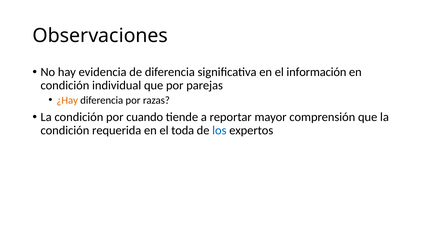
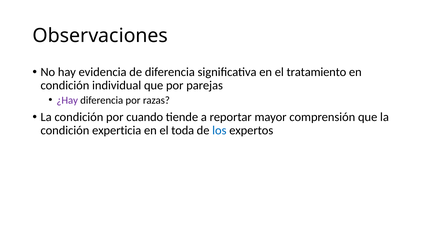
información: información -> tratamiento (316, 72)
¿Hay colour: orange -> purple (67, 100)
requerida: requerida -> experticia (117, 131)
